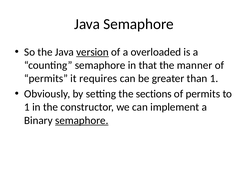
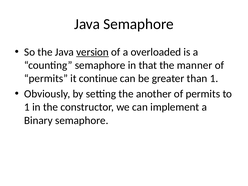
requires: requires -> continue (98, 78)
sections: sections -> another (154, 94)
semaphore underline: present -> none (82, 120)
